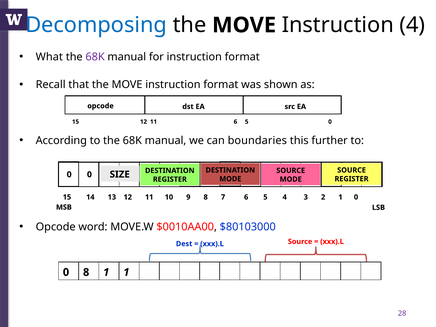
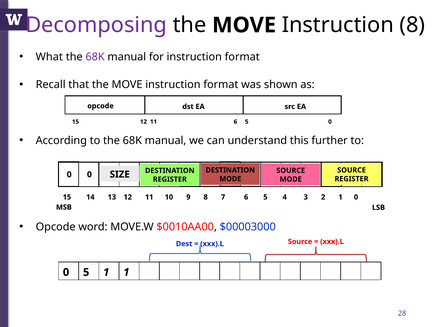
Decomposing colour: blue -> purple (96, 25)
Instruction 4: 4 -> 8 (412, 25)
boundaries: boundaries -> understand (257, 140)
$80103000: $80103000 -> $00003000 (248, 227)
0 8: 8 -> 5 (86, 272)
